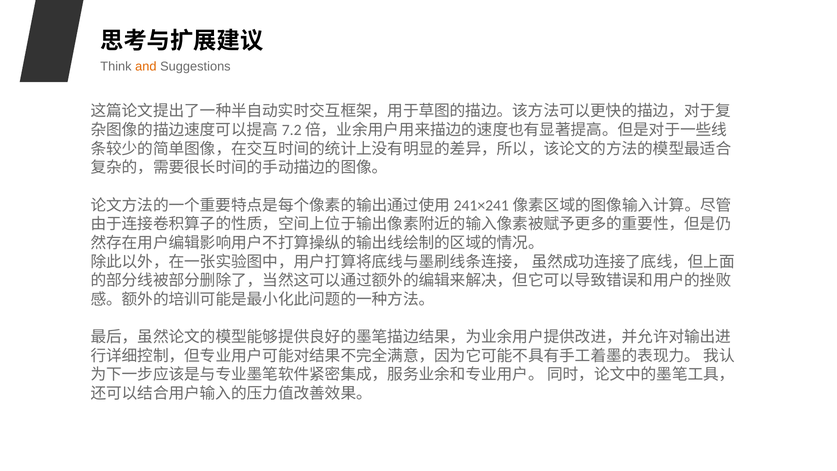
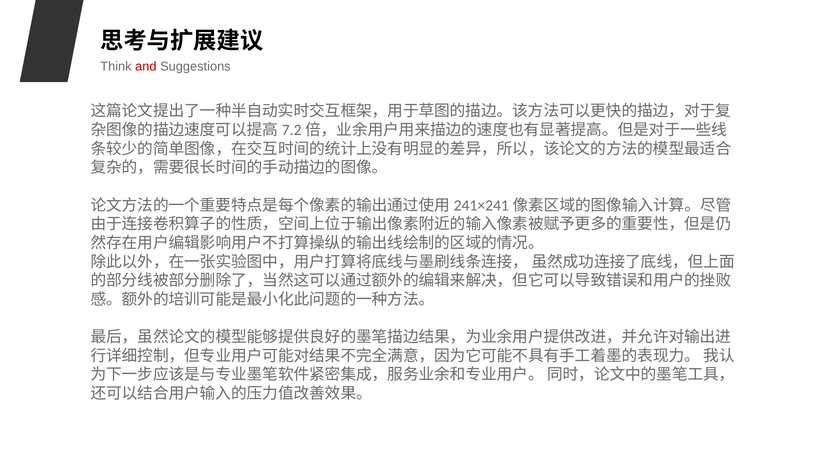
and colour: orange -> red (146, 66)
